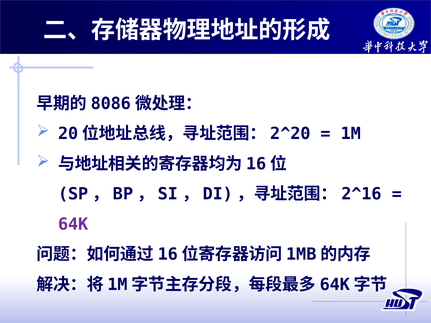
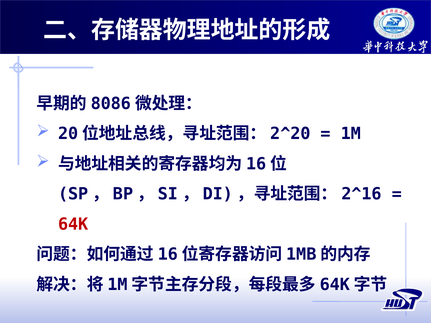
64K colour: purple -> red (73, 224)
